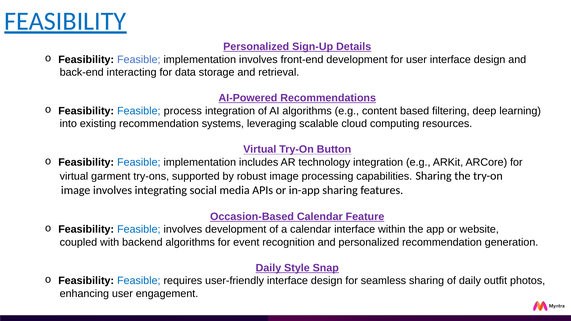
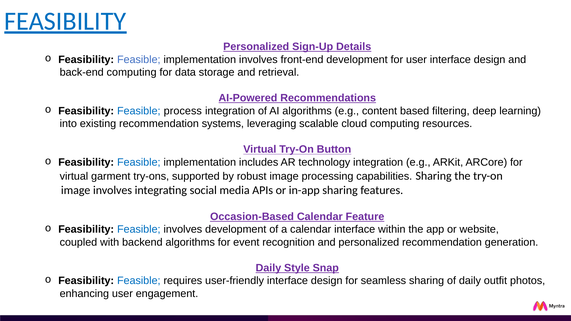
back-end interacting: interacting -> computing (132, 72)
